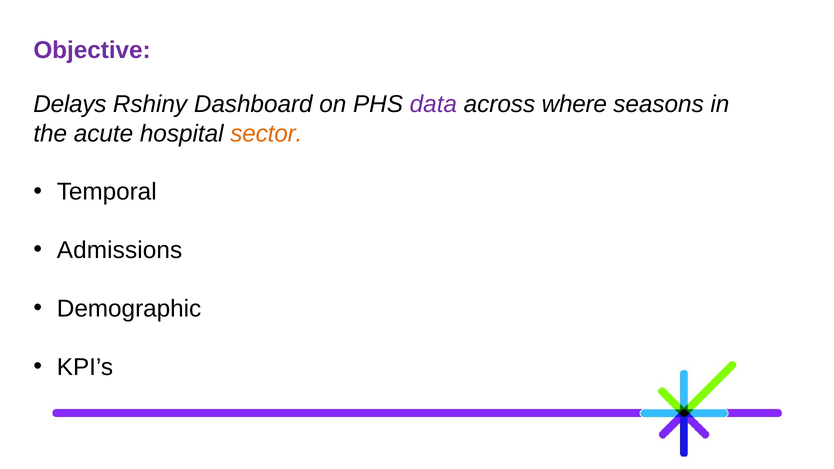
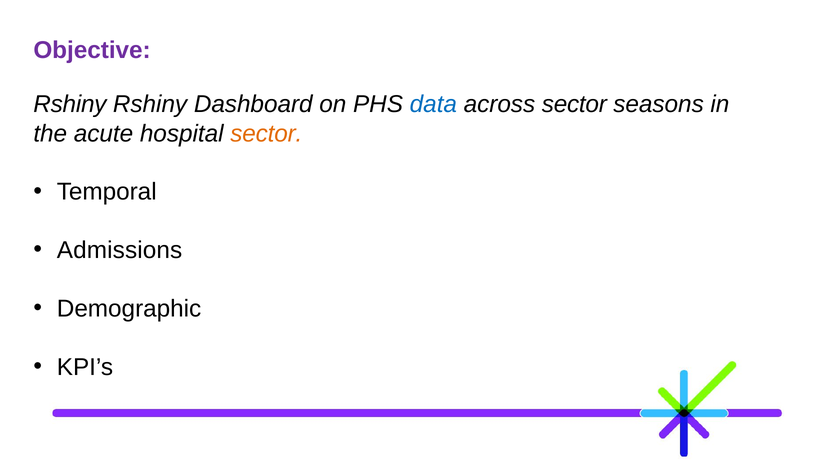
Delays: Delays -> Rshiny (70, 104)
data colour: purple -> blue (433, 104)
across where: where -> sector (574, 104)
